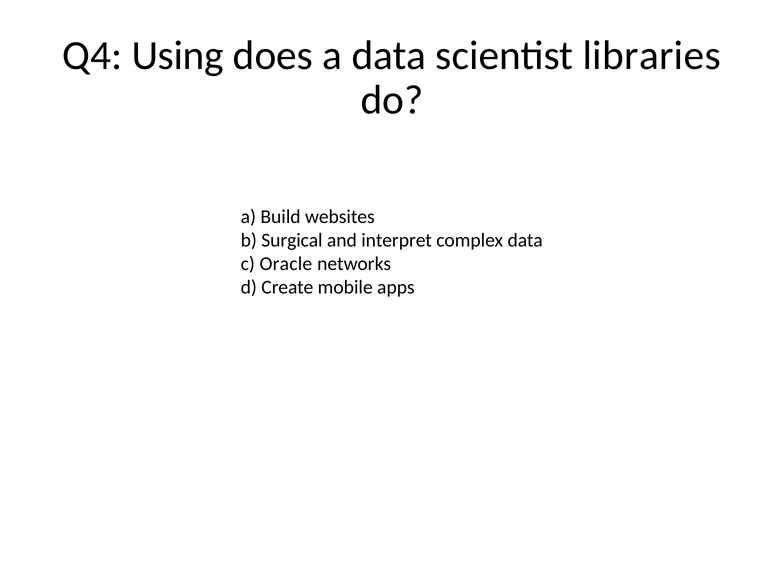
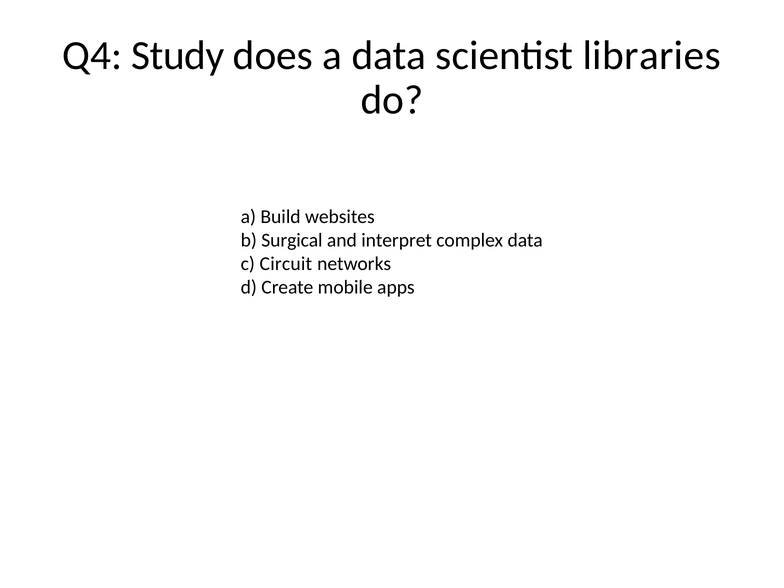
Using: Using -> Study (178, 56)
Oracle: Oracle -> Circuit (286, 264)
